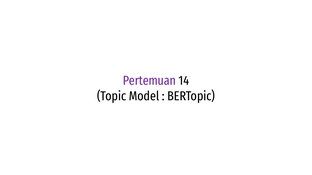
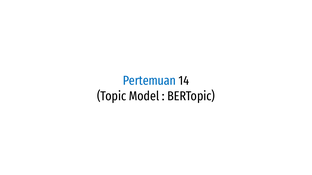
Pertemuan colour: purple -> blue (149, 81)
